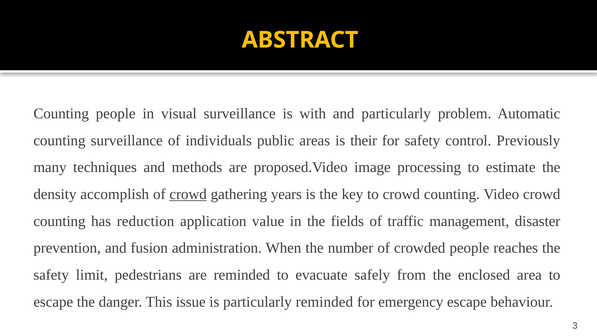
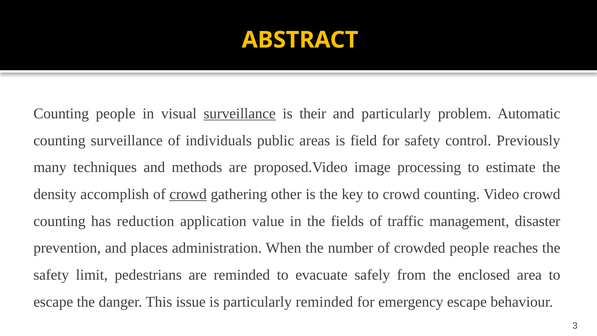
surveillance underline: none -> present (240, 114)
with: with -> their (313, 114)
their: their -> field (364, 140)
years: years -> other (286, 194)
fusion: fusion -> places (149, 248)
